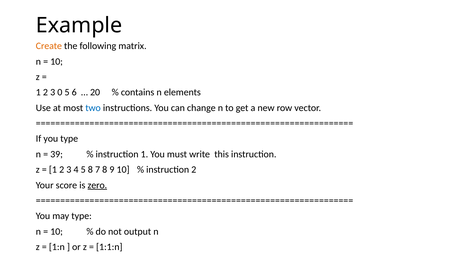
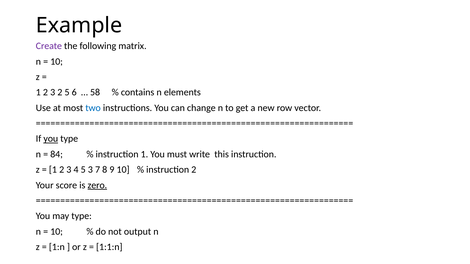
Create colour: orange -> purple (49, 46)
3 0: 0 -> 2 (60, 93)
20: 20 -> 58 (95, 93)
you underline: none -> present (51, 139)
39: 39 -> 84 (57, 154)
5 8: 8 -> 3 (90, 170)
